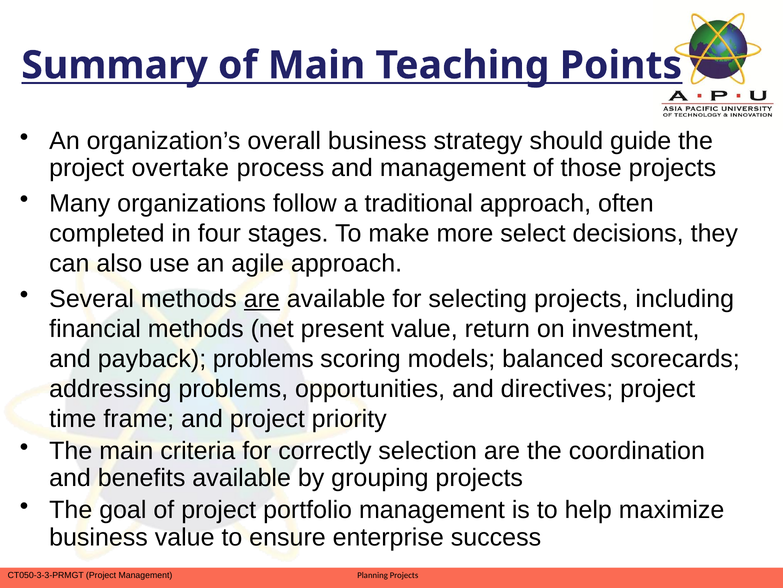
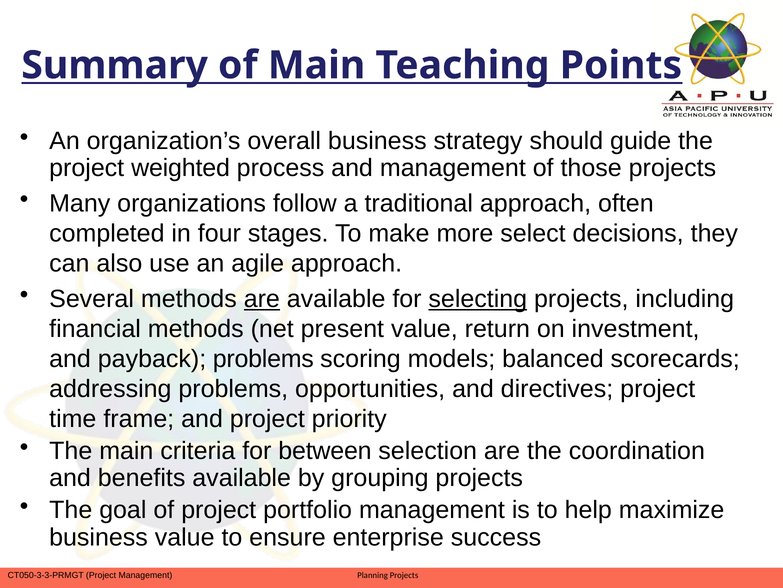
overtake: overtake -> weighted (181, 168)
selecting underline: none -> present (478, 299)
correctly: correctly -> between (325, 450)
